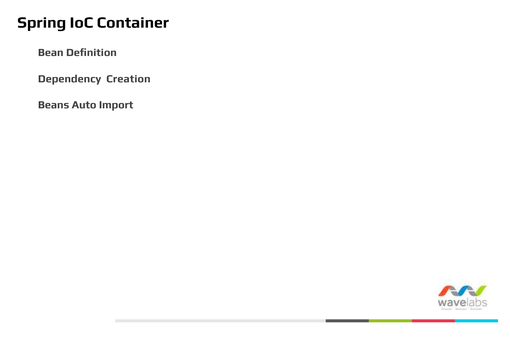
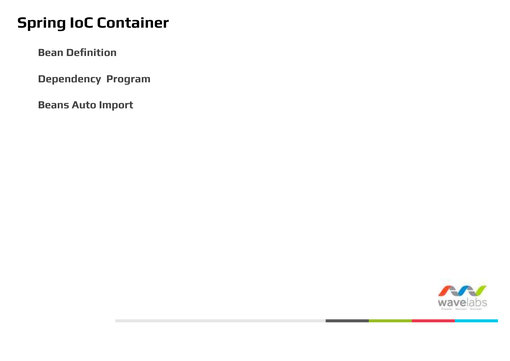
Creation: Creation -> Program (128, 79)
